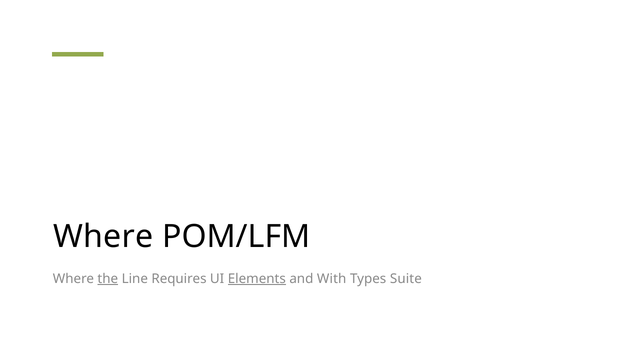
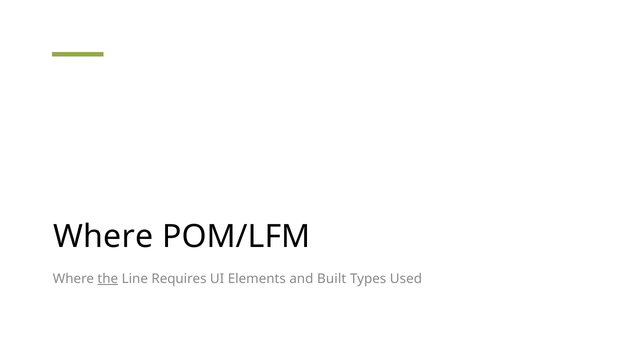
Elements underline: present -> none (257, 279)
With: With -> Built (332, 279)
Suite: Suite -> Used (406, 279)
